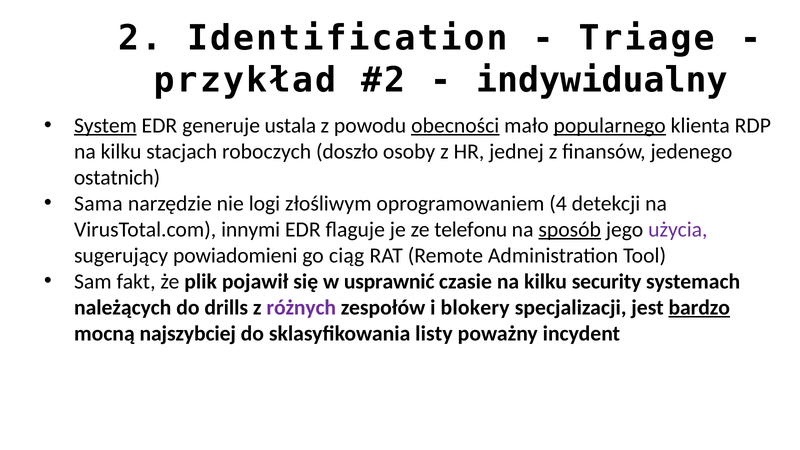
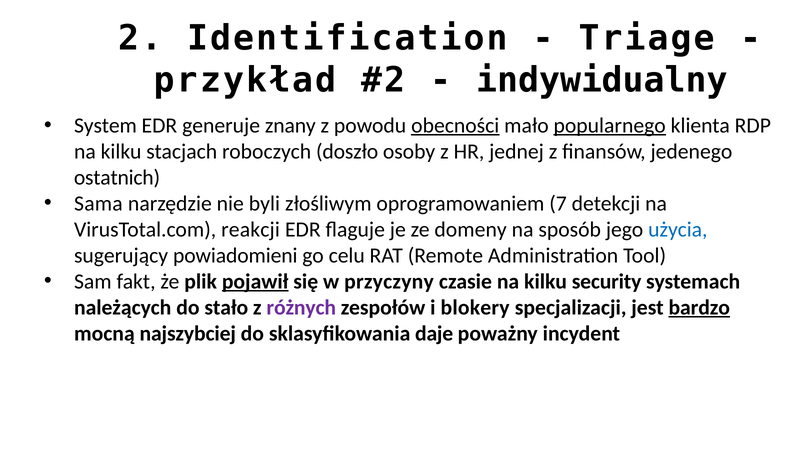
System underline: present -> none (105, 126)
ustala: ustala -> znany (290, 126)
logi: logi -> byli (264, 203)
4: 4 -> 7 (558, 203)
innymi: innymi -> reakcji (251, 229)
telefonu: telefonu -> domeny (471, 229)
sposób underline: present -> none (570, 229)
użycia colour: purple -> blue (678, 229)
ciąg: ciąg -> celu (347, 255)
pojawił underline: none -> present (255, 281)
usprawnić: usprawnić -> przyczyny (389, 281)
drills: drills -> stało (226, 307)
listy: listy -> daje (434, 333)
